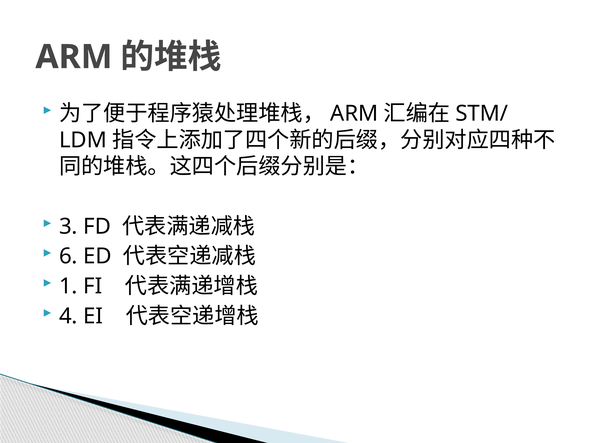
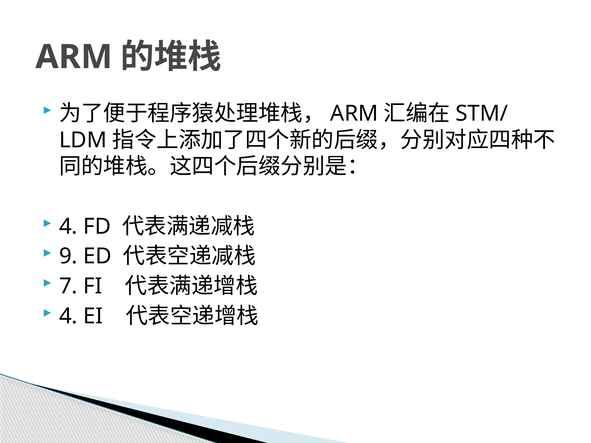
3: 3 -> 4 (68, 227)
6: 6 -> 9 (68, 256)
1: 1 -> 7 (68, 286)
